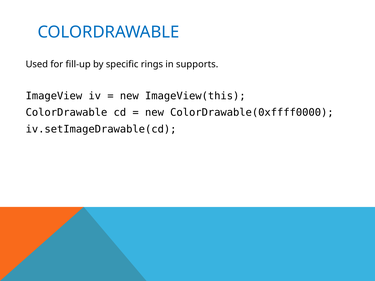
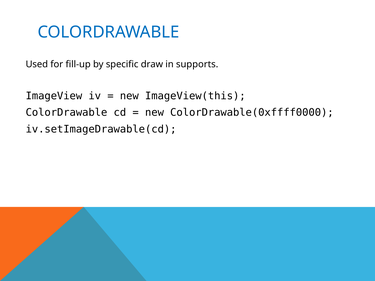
rings: rings -> draw (152, 64)
